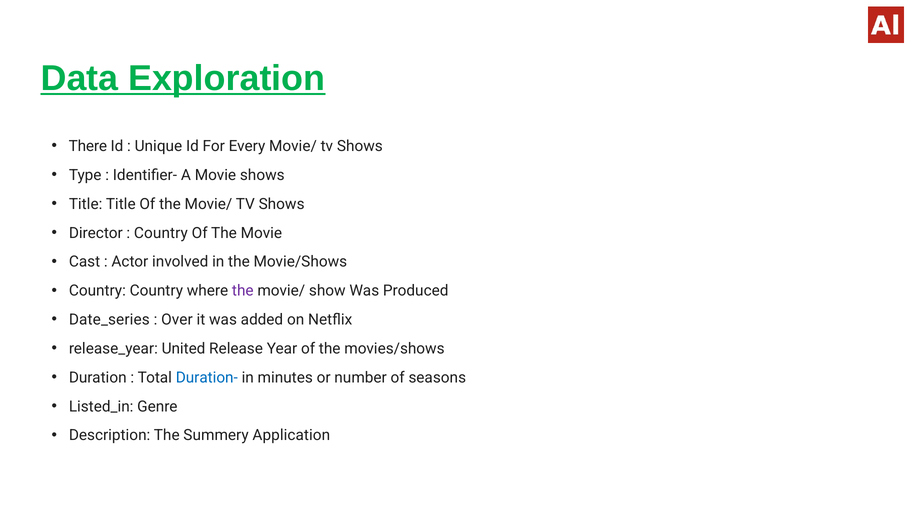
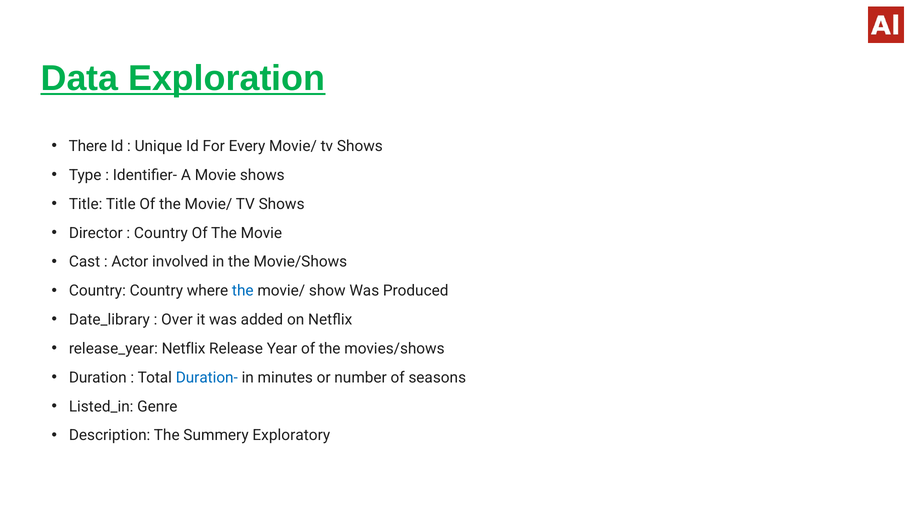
the colour: purple -> blue (243, 291)
Date_series: Date_series -> Date_library (109, 320)
release_year United: United -> Netflix (184, 349)
Application: Application -> Exploratory (291, 436)
